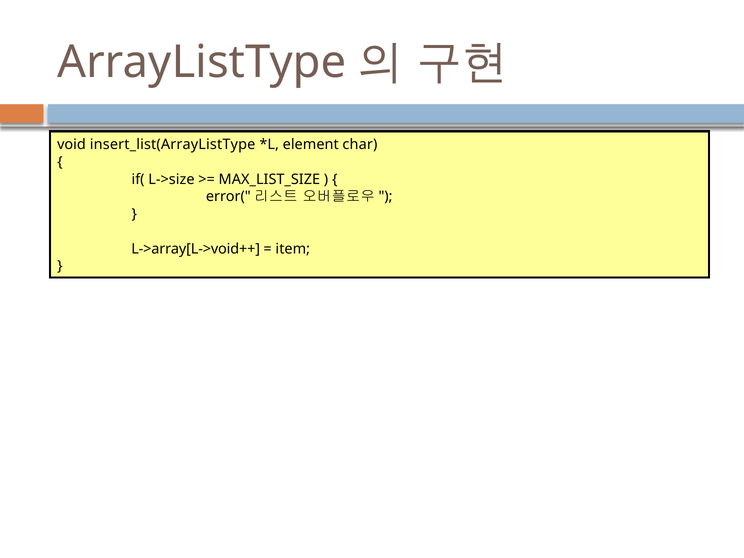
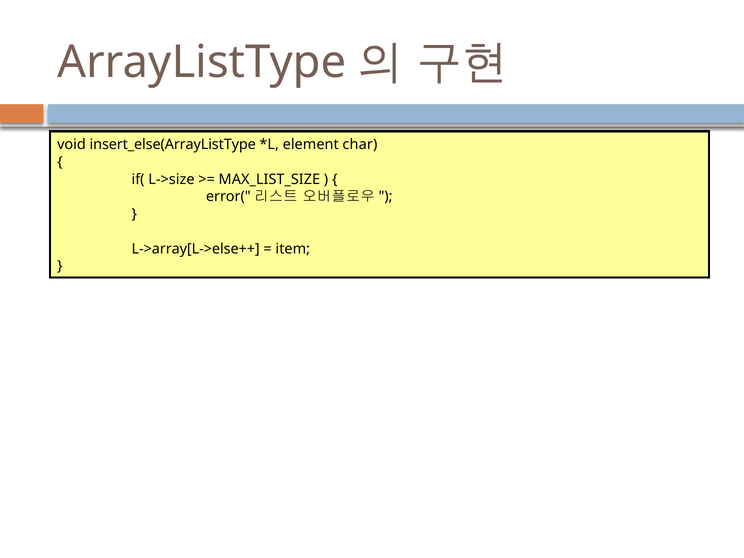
insert_list(ArrayListType: insert_list(ArrayListType -> insert_else(ArrayListType (173, 145)
L->array[L->void++: L->array[L->void++ -> L->array[L->else++ (196, 249)
